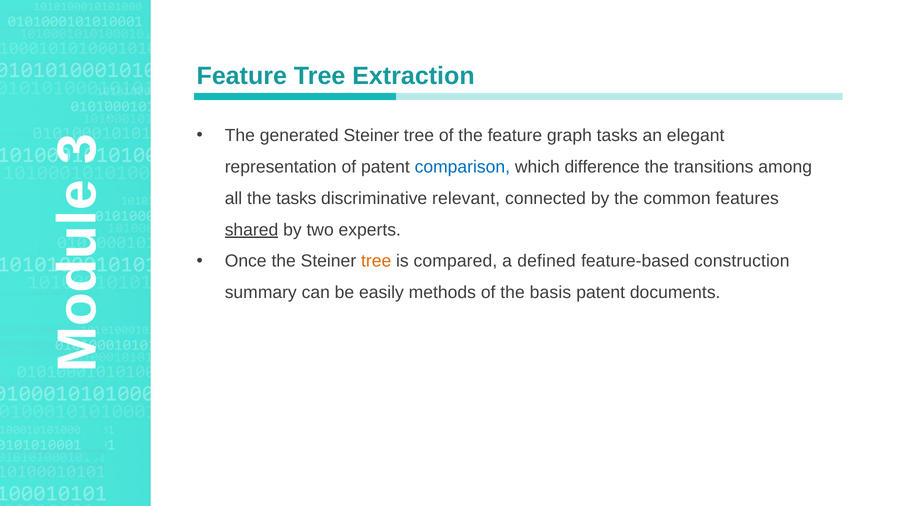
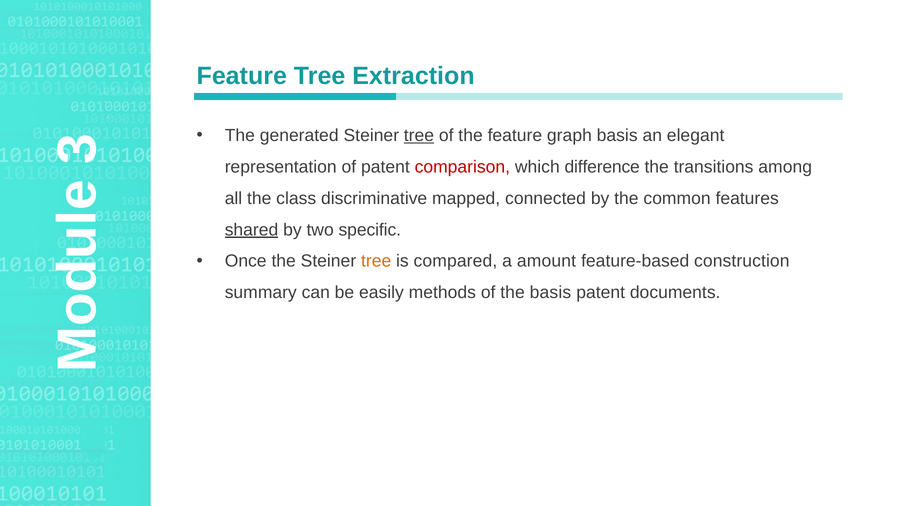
tree underline: none -> present (419, 135)
graph tasks: tasks -> basis (617, 135)
comparison colour: blue -> red (462, 167)
the tasks: tasks -> class (296, 198)
relevant: relevant -> mapped (466, 198)
experts: experts -> specific (370, 230)
defined: defined -> amount (546, 261)
